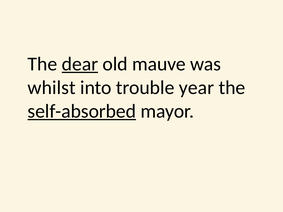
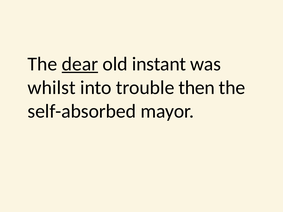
mauve: mauve -> instant (159, 64)
year: year -> then (197, 88)
self-absorbed underline: present -> none (82, 111)
